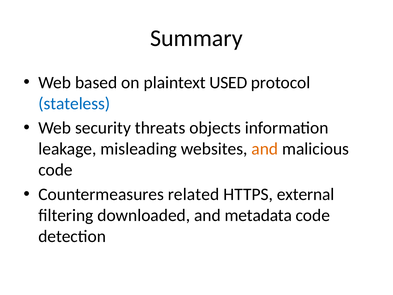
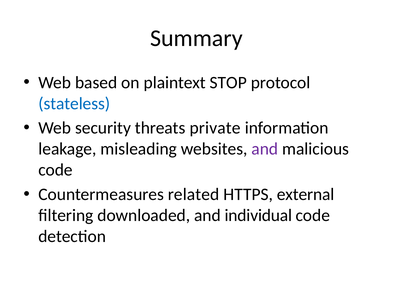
USED: USED -> STOP (228, 82)
objects: objects -> private (215, 128)
and colour: orange -> purple (265, 149)
metadata: metadata -> individual (258, 215)
